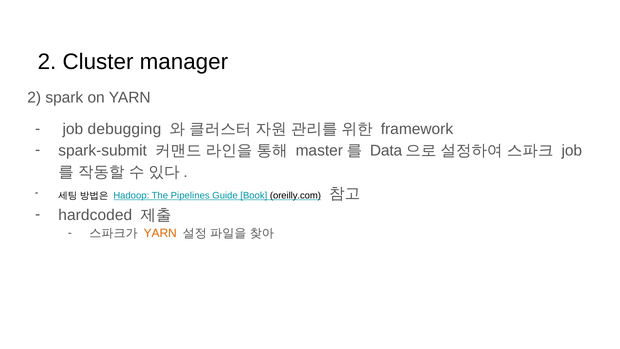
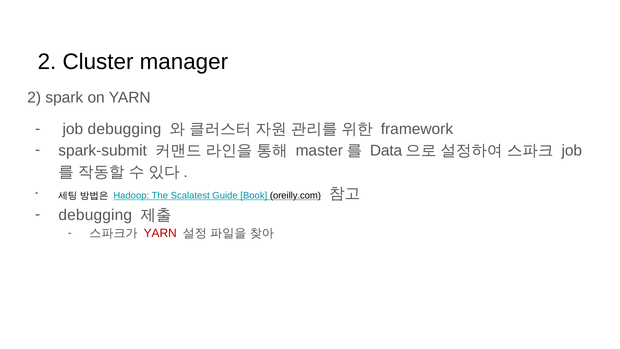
Pipelines: Pipelines -> Scalatest (190, 195)
hardcoded: hardcoded -> debugging (95, 215)
YARN colour: orange -> red (160, 233)
